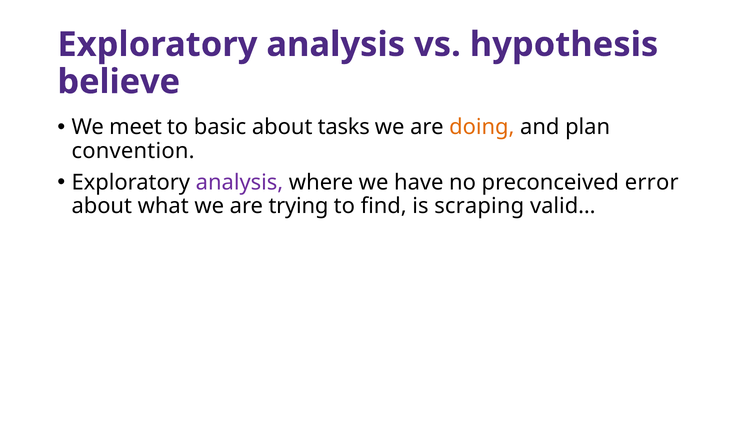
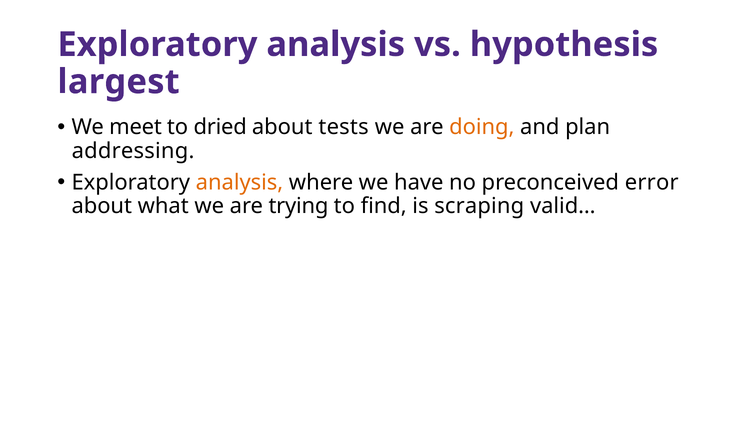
believe: believe -> largest (119, 82)
basic: basic -> dried (220, 127)
tasks: tasks -> tests (344, 127)
convention: convention -> addressing (133, 151)
analysis colour: purple -> orange (239, 183)
